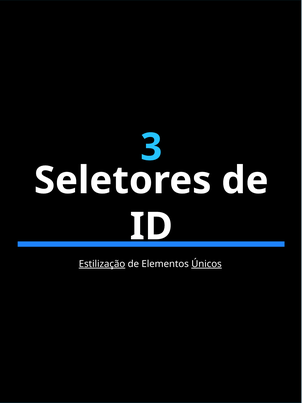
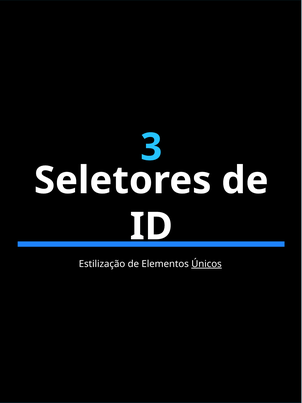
Estilização underline: present -> none (102, 264)
